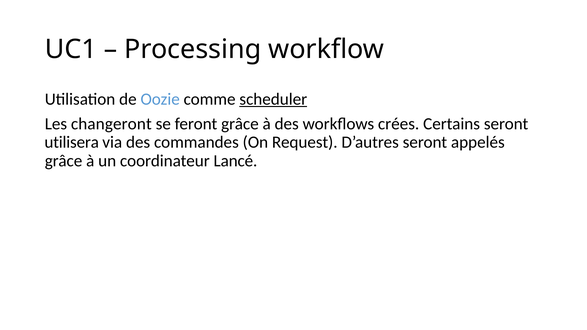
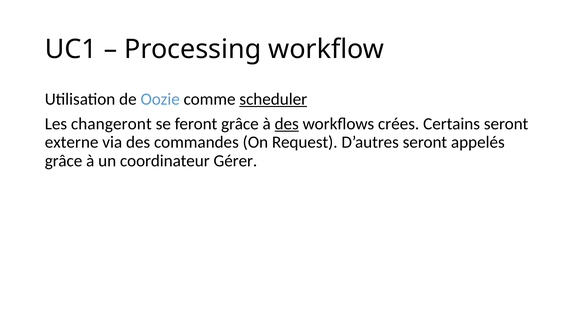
des underline: none -> present (287, 124)
utilisera: utilisera -> externe (72, 142)
Lancé: Lancé -> Gérer (235, 161)
